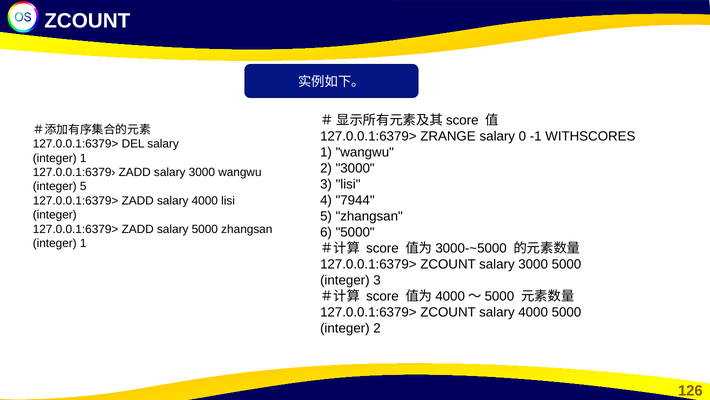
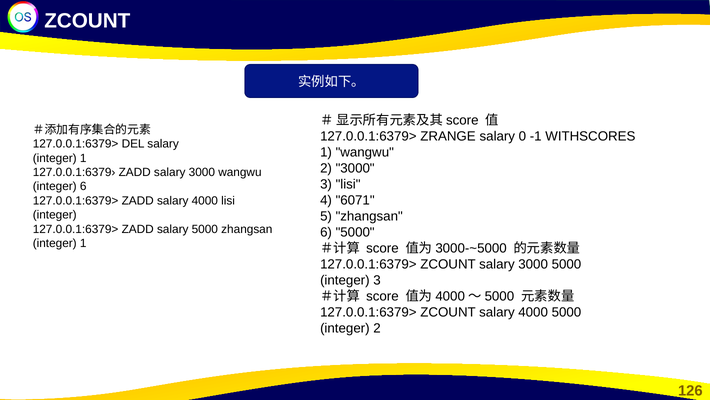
integer 5: 5 -> 6 (83, 186)
7944: 7944 -> 6071 (355, 200)
